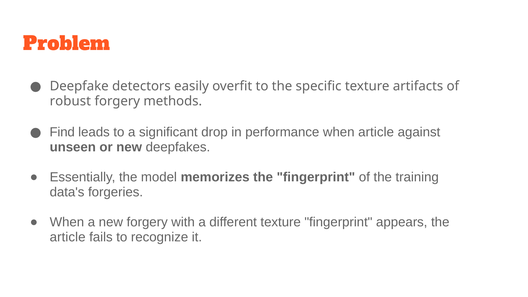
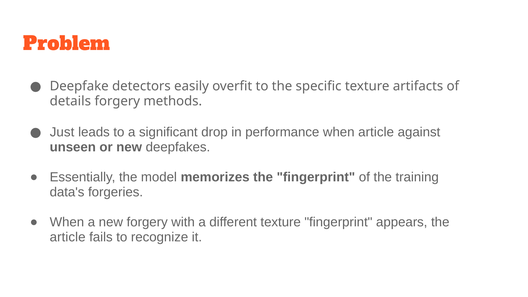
robust: robust -> details (70, 101)
Find: Find -> Just (62, 132)
